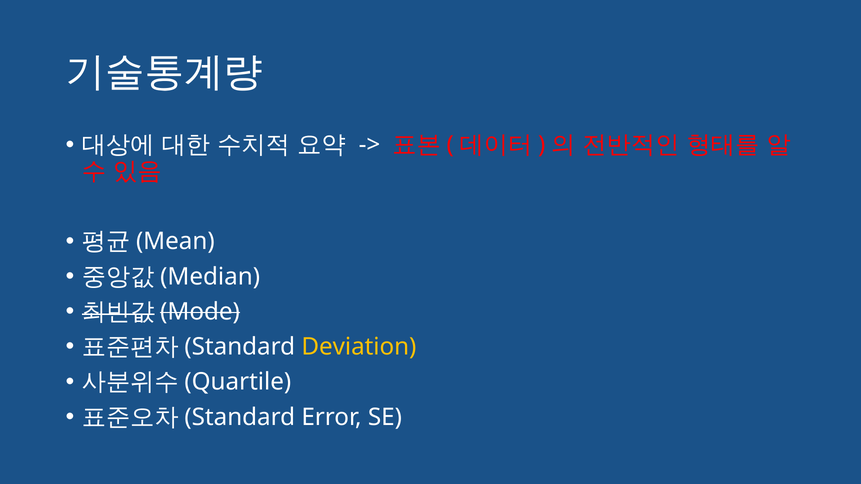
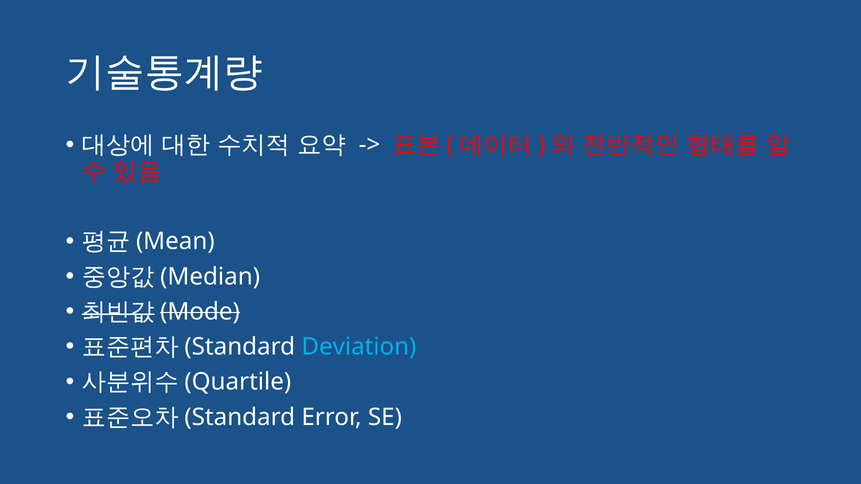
Deviation colour: yellow -> light blue (359, 347)
